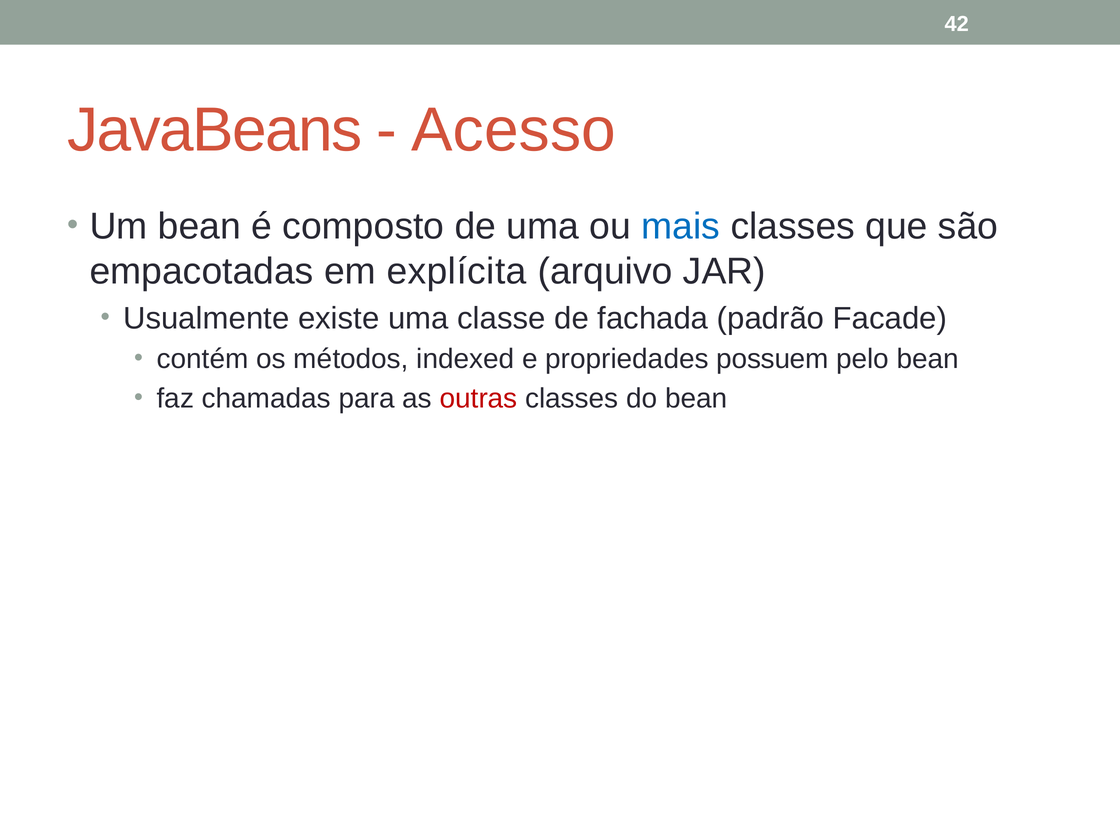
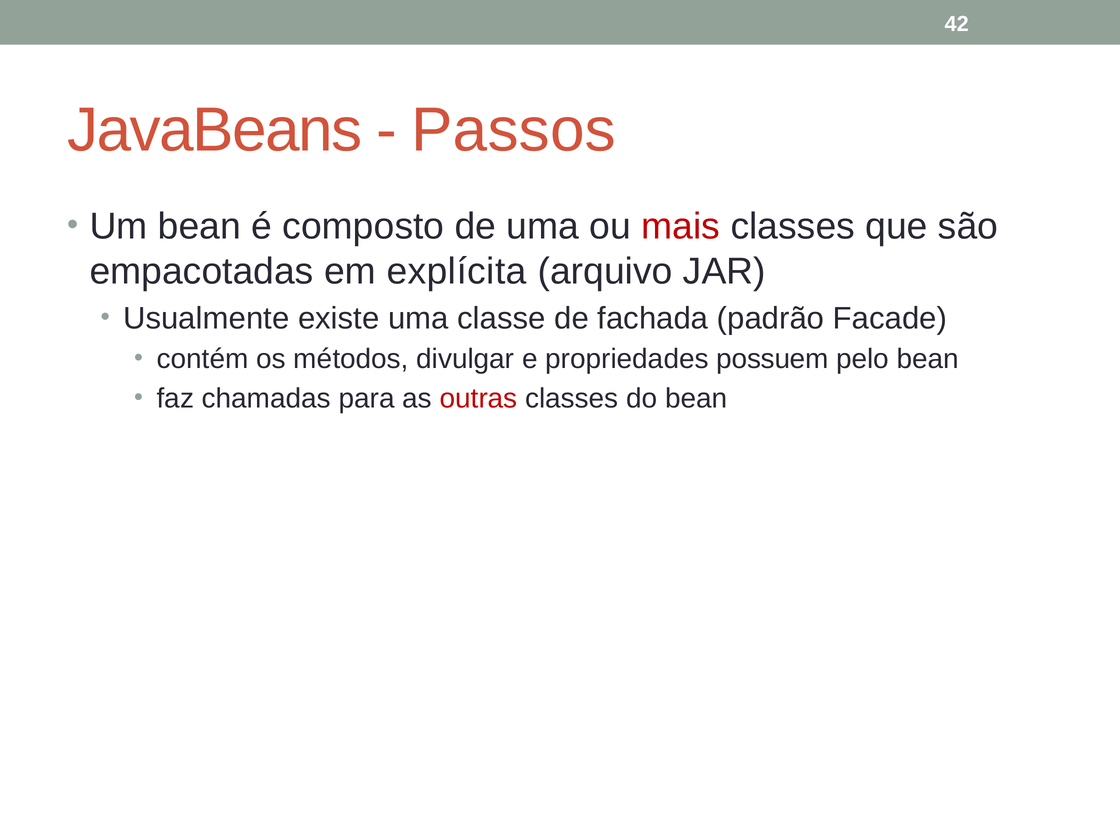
Acesso: Acesso -> Passos (514, 130)
mais colour: blue -> red (681, 227)
indexed: indexed -> divulgar (465, 359)
